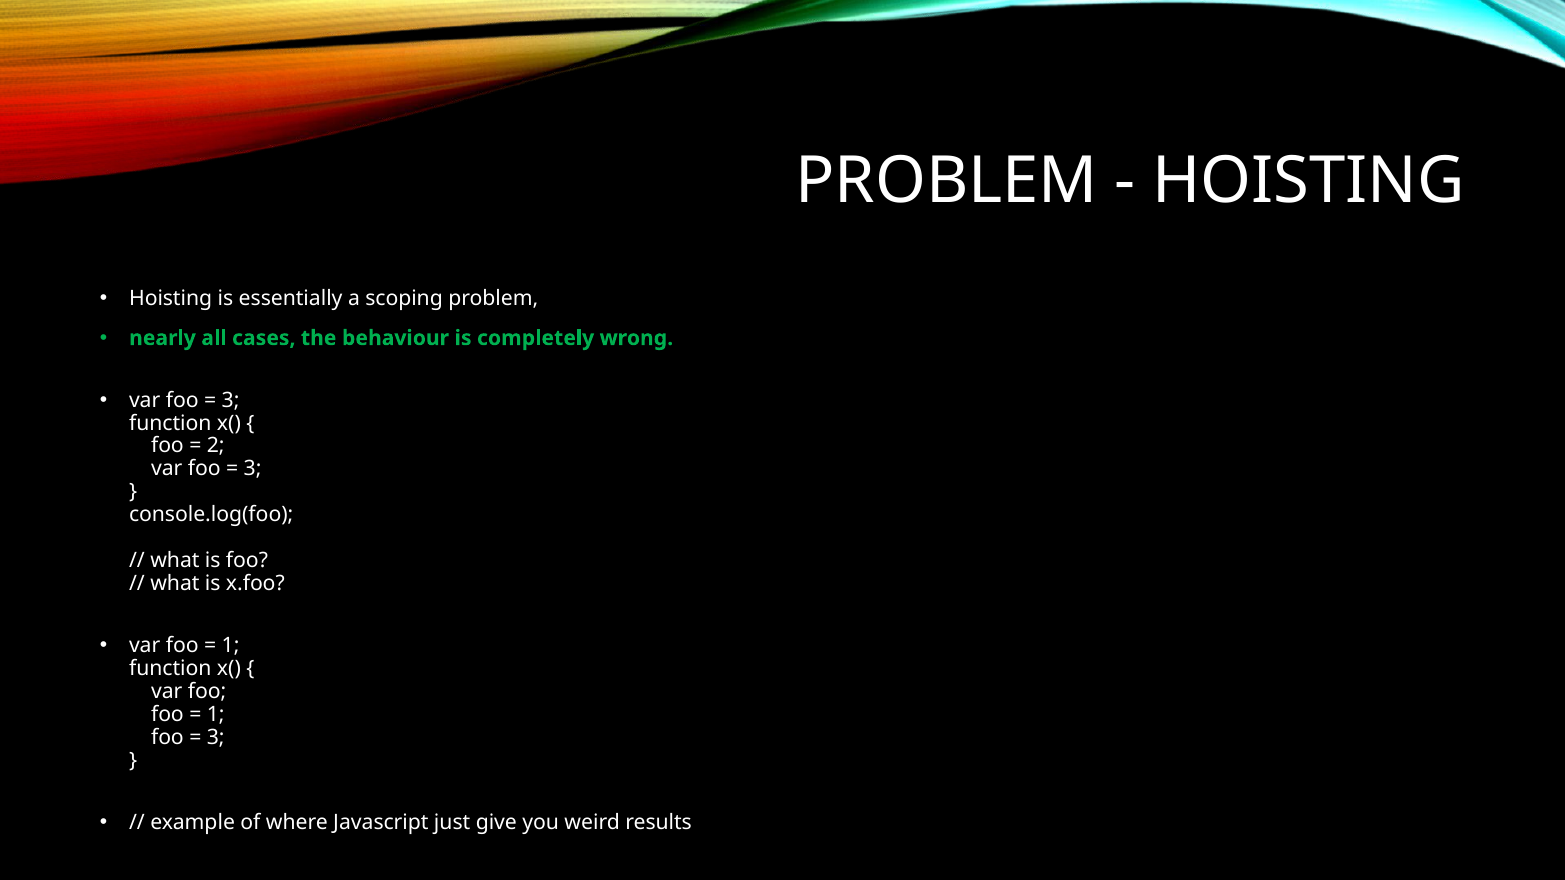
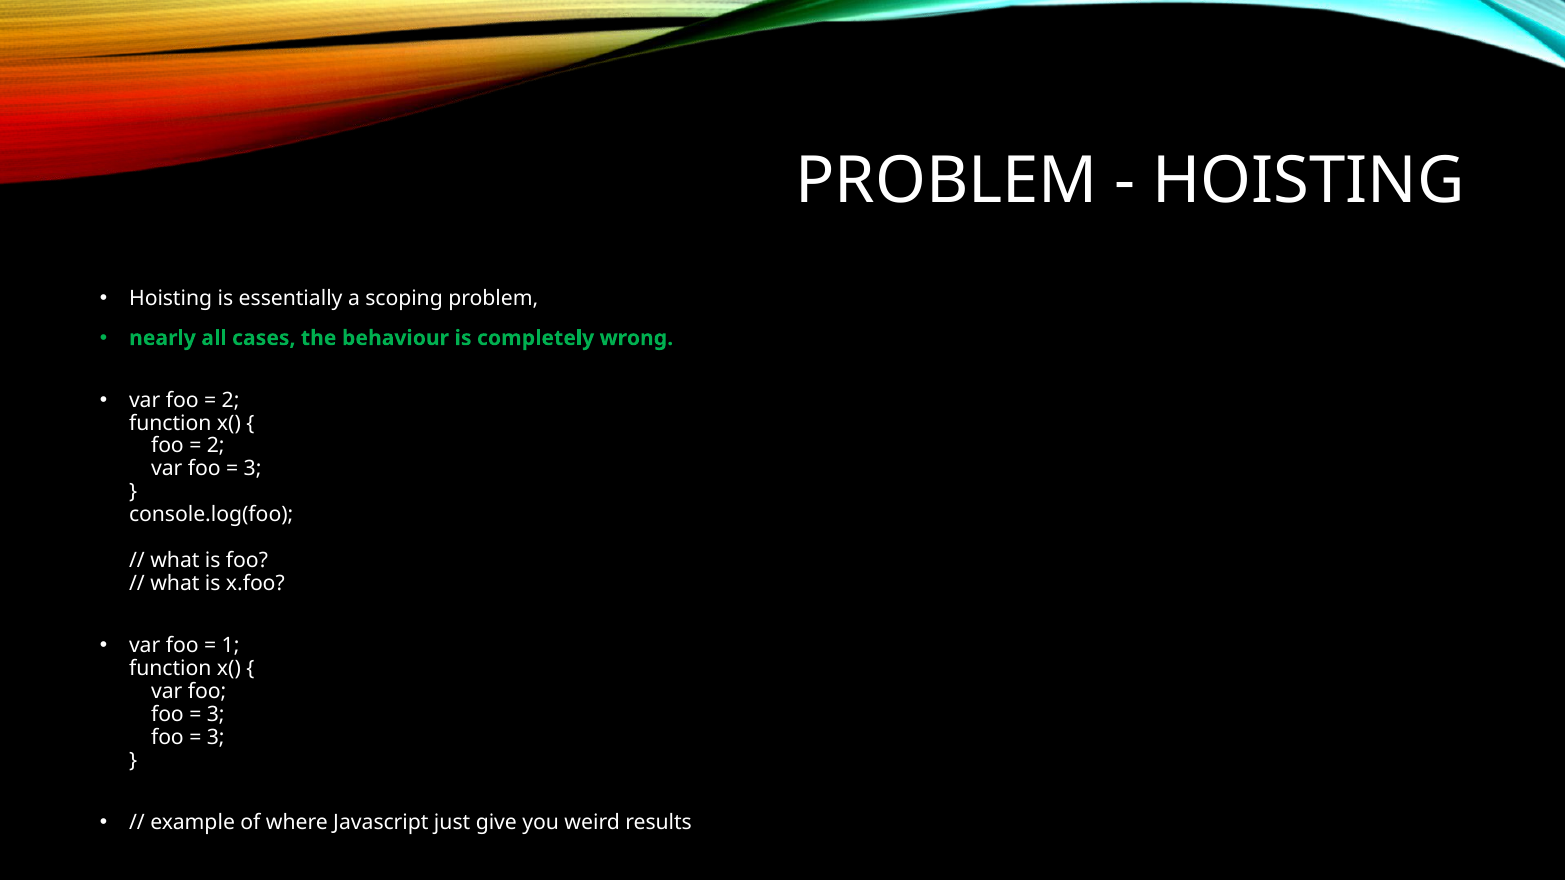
3: 3 -> 2 (231, 400)
1: 1 -> 3 (216, 714)
